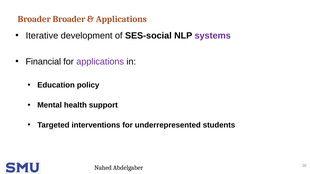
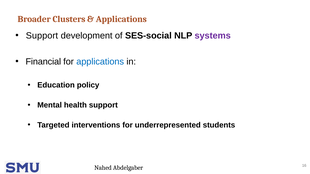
Broader Broader: Broader -> Clusters (69, 19)
Iterative: Iterative -> Support (42, 36)
applications colour: purple -> blue (100, 62)
